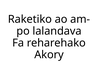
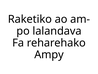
Akory: Akory -> Ampy (49, 54)
